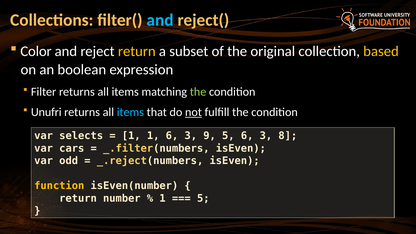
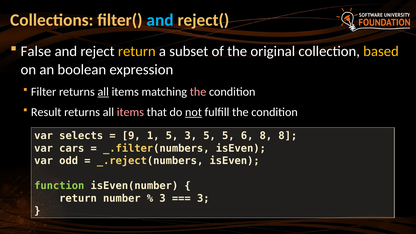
Color: Color -> False (36, 51)
all underline: none -> present (103, 92)
the colour: light green -> pink (198, 92)
Unufri: Unufri -> Result (46, 112)
items colour: light blue -> pink (130, 112)
1: 1 -> 9 (131, 136)
1 6: 6 -> 5 (172, 136)
3 9: 9 -> 5 (210, 136)
5 6 3: 3 -> 8 (266, 136)
function colour: yellow -> light green (59, 186)
1: 1 -> 3 (163, 198)
5: 5 -> 3 (203, 198)
